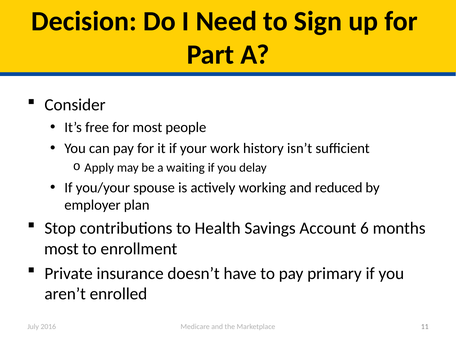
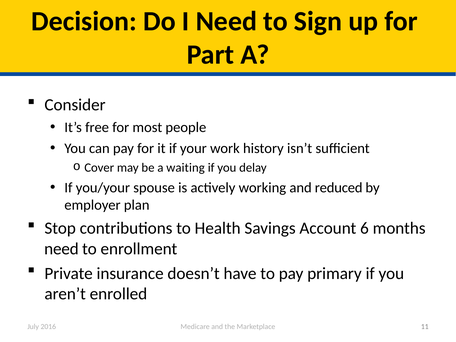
Apply: Apply -> Cover (99, 168)
most: most -> need (61, 249)
